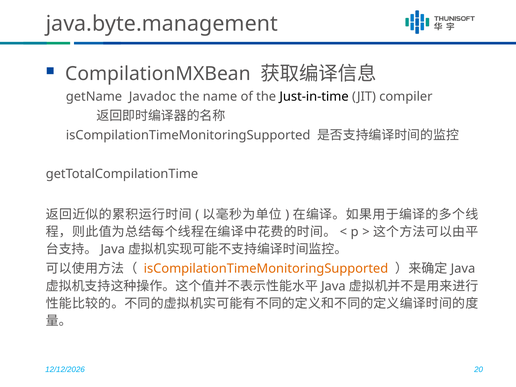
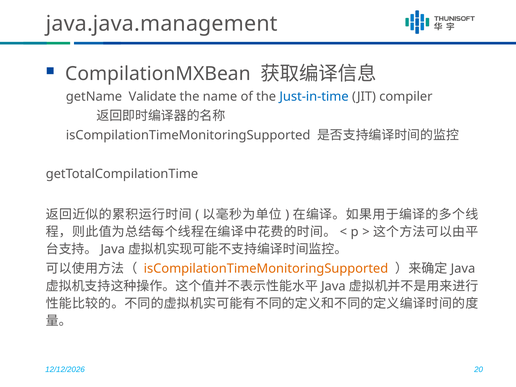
java.byte.management: java.byte.management -> java.java.management (162, 24)
Javadoc: Javadoc -> Validate (153, 97)
Just-in-time colour: black -> blue (314, 97)
